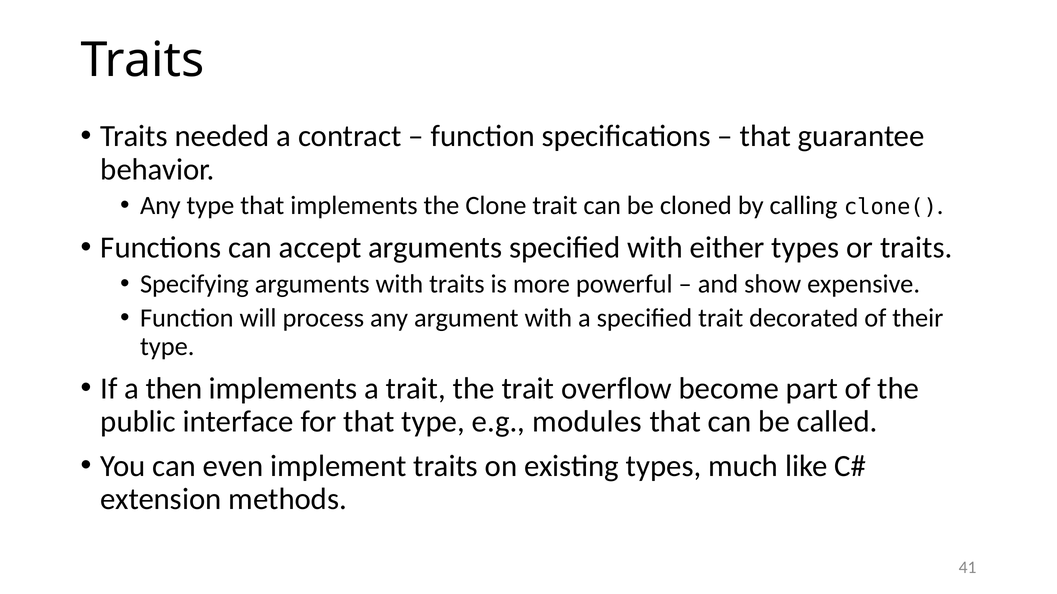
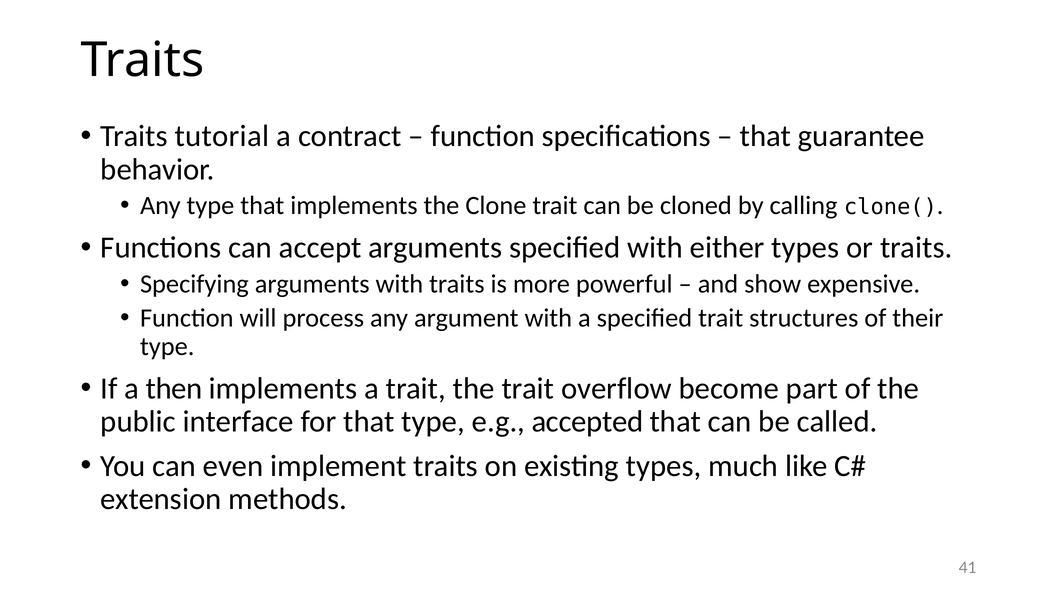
needed: needed -> tutorial (222, 136)
decorated: decorated -> structures (804, 318)
modules: modules -> accepted (587, 422)
